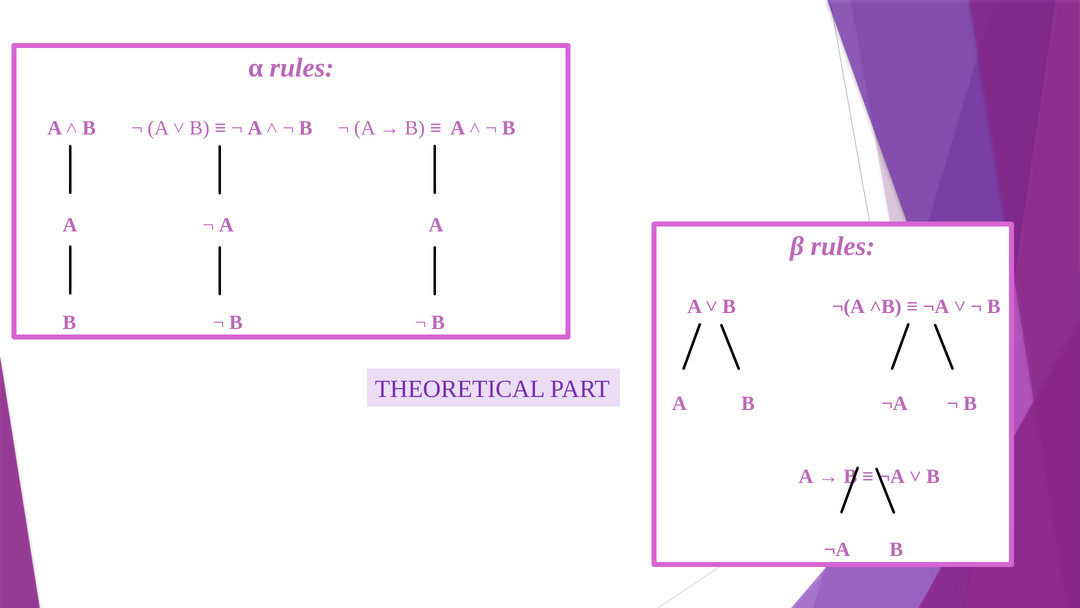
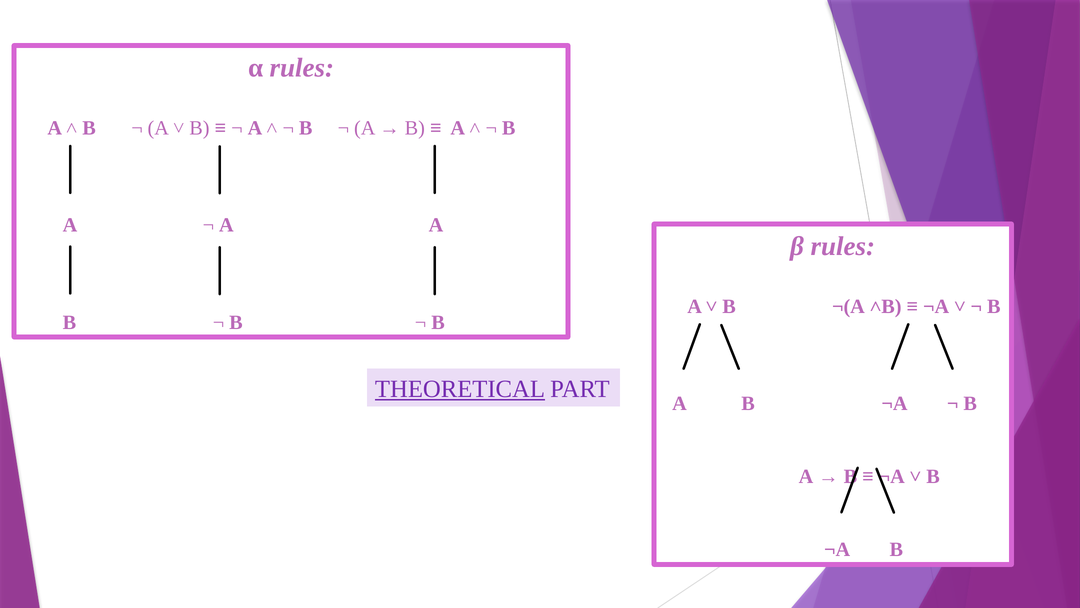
THEORETICAL underline: none -> present (460, 389)
